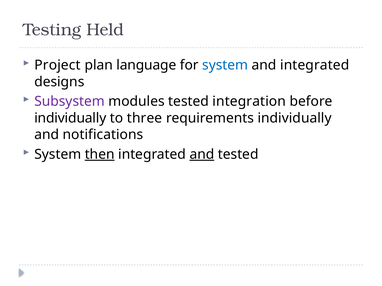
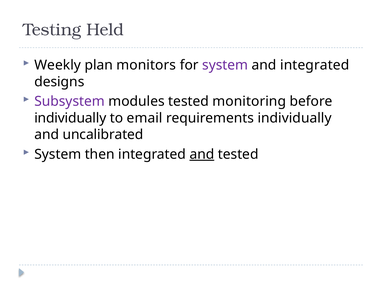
Project: Project -> Weekly (58, 65)
language: language -> monitors (146, 65)
system colour: blue -> purple (225, 65)
integration: integration -> monitoring (249, 102)
three: three -> email (145, 118)
notifications: notifications -> uncalibrated (103, 135)
then underline: present -> none (100, 155)
